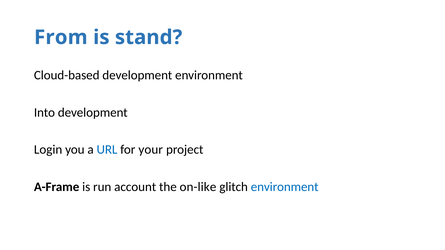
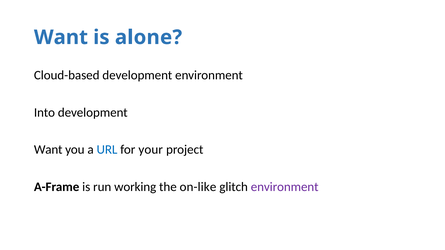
From: From -> Want (61, 37)
stand: stand -> alone (149, 37)
Login: Login -> Want (48, 150)
account: account -> working (135, 187)
environment colour: blue -> purple (285, 187)
